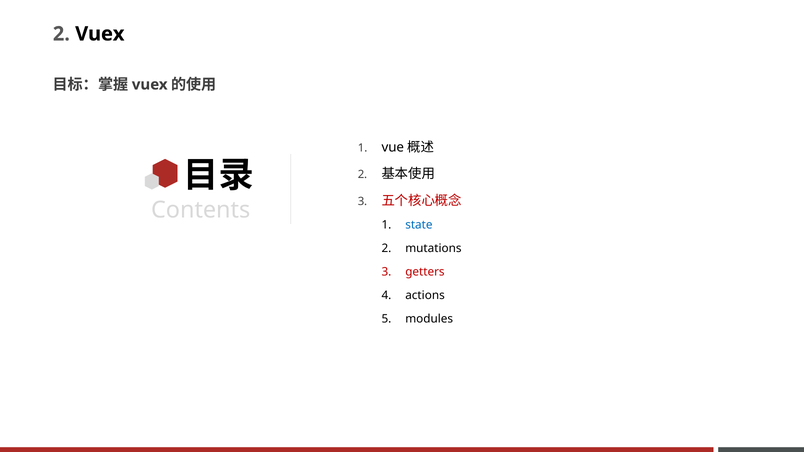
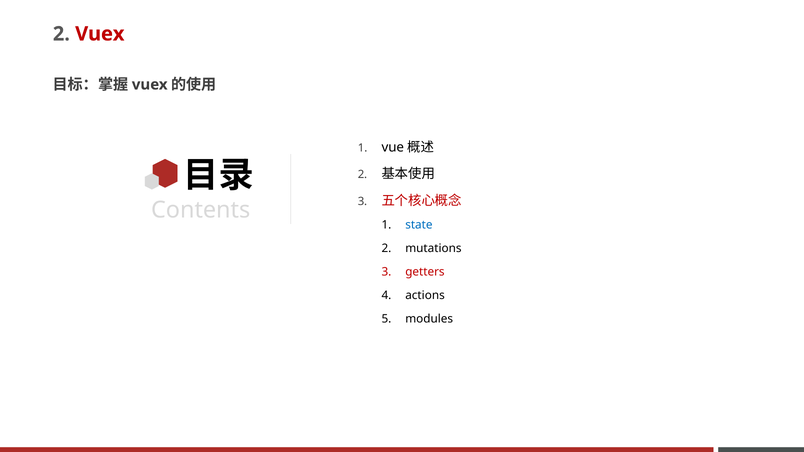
Vuex colour: black -> red (100, 34)
